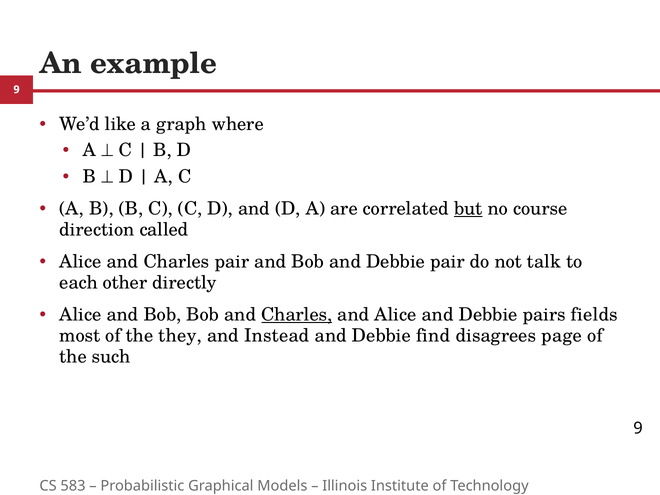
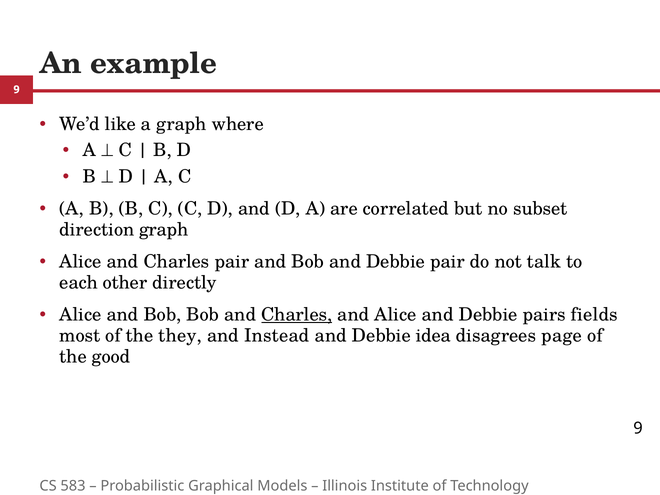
but underline: present -> none (468, 209)
course: course -> subset (540, 209)
direction called: called -> graph (164, 230)
find: find -> idea (433, 336)
such: such -> good (111, 356)
